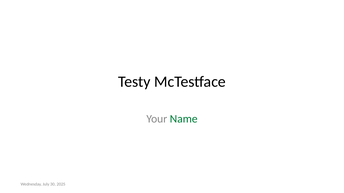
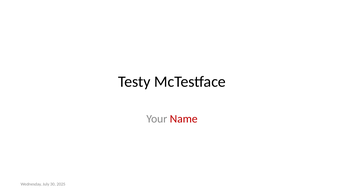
Name colour: green -> red (184, 119)
